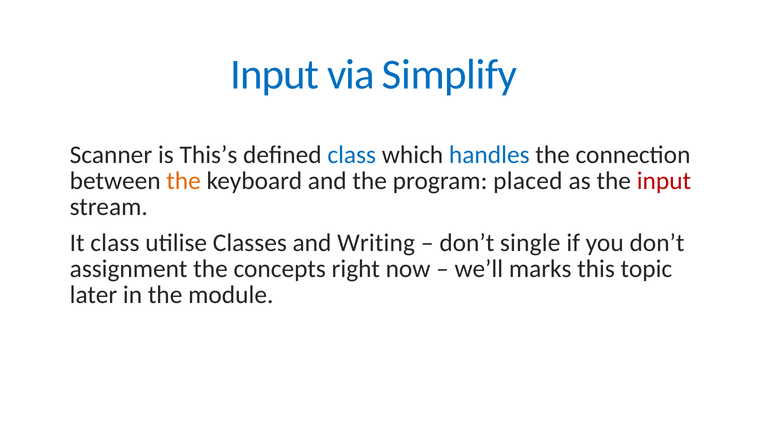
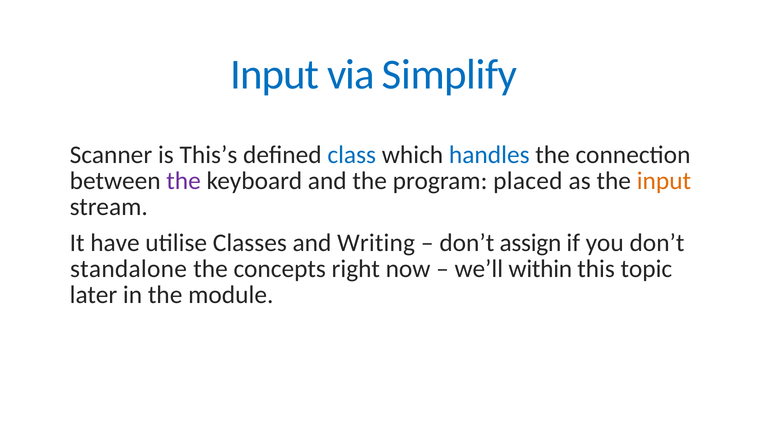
the colour: orange -> purple (184, 181)
input colour: red -> orange (664, 181)
It class: class -> have (115, 243)
single: single -> assign (530, 243)
assignment: assignment -> standalone (128, 269)
marks: marks -> within (540, 269)
